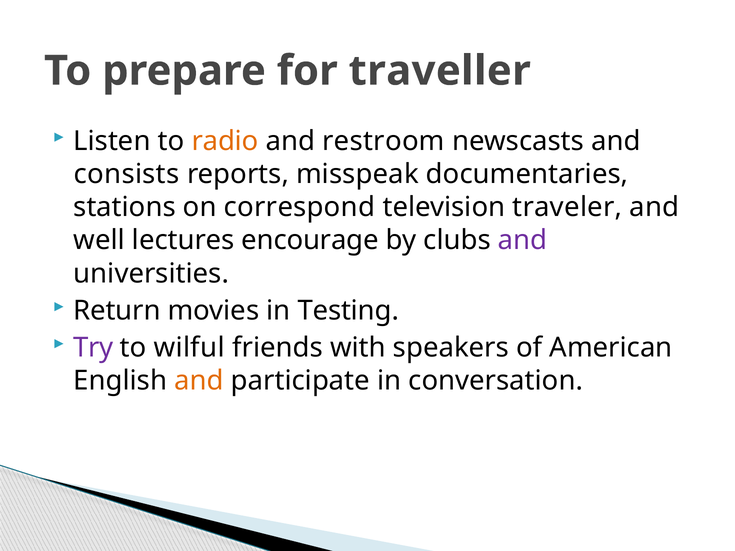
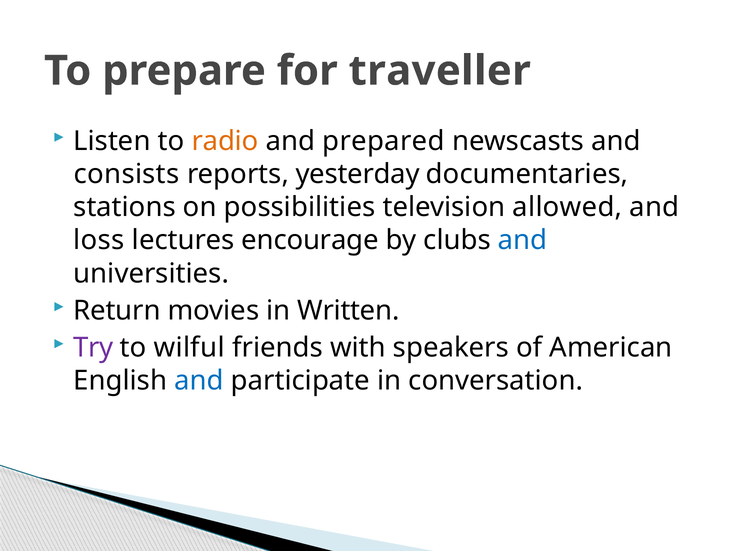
restroom: restroom -> prepared (384, 141)
misspeak: misspeak -> yesterday (358, 174)
correspond: correspond -> possibilities (300, 207)
traveler: traveler -> allowed (567, 207)
well: well -> loss (99, 240)
and colour: purple -> blue (523, 240)
Testing: Testing -> Written (348, 311)
and colour: orange -> blue (199, 381)
